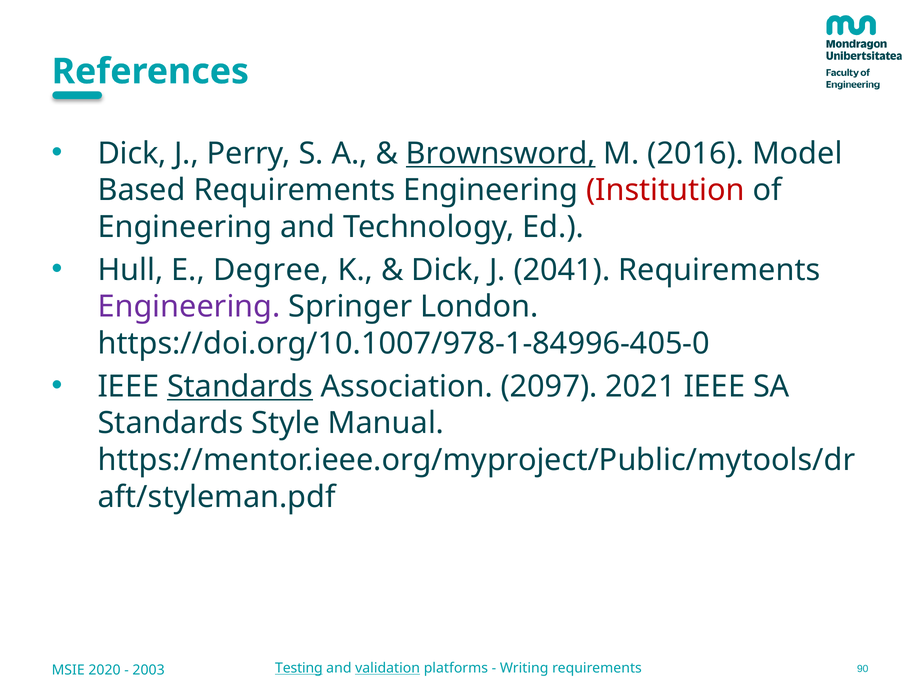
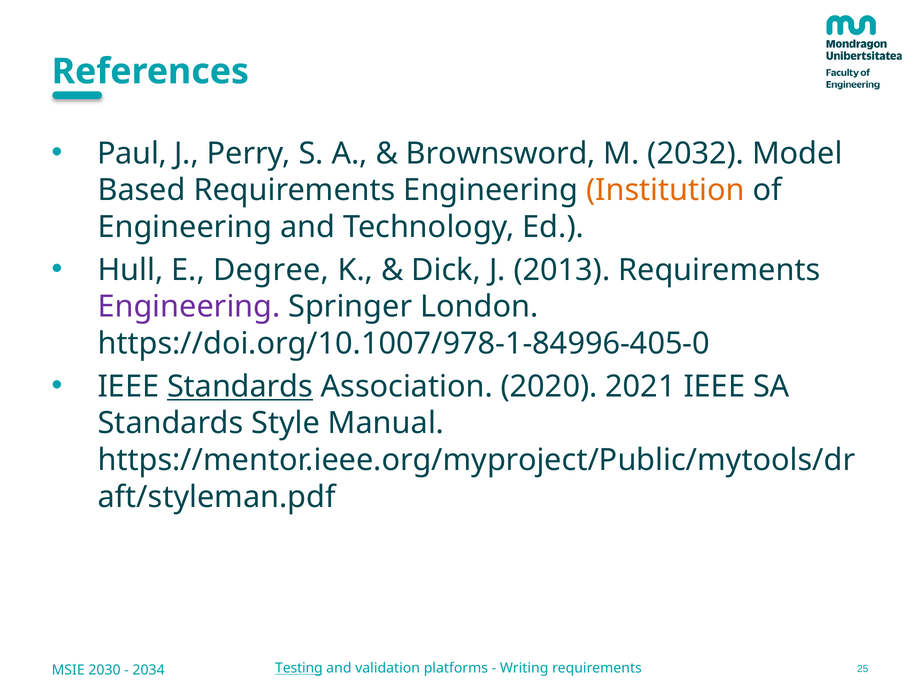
Dick: Dick -> Paul (132, 153)
Brownsword underline: present -> none (501, 153)
2016: 2016 -> 2032 (696, 153)
Institution colour: red -> orange (665, 190)
2041: 2041 -> 2013 (562, 270)
2097: 2097 -> 2020 (549, 387)
validation underline: present -> none (388, 668)
90: 90 -> 25 (863, 669)
2020: 2020 -> 2030 (105, 670)
2003: 2003 -> 2034 (149, 670)
